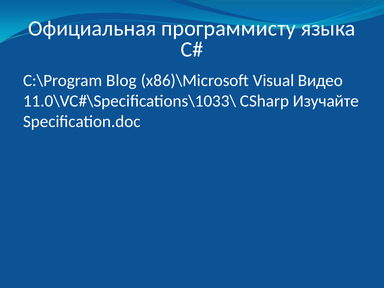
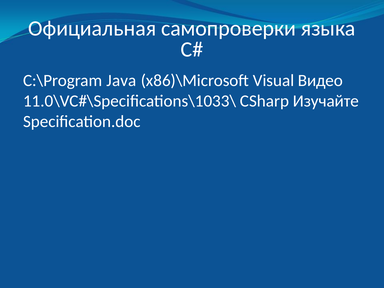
программисту: программисту -> самопроверки (229, 28)
Blog: Blog -> Java (121, 81)
